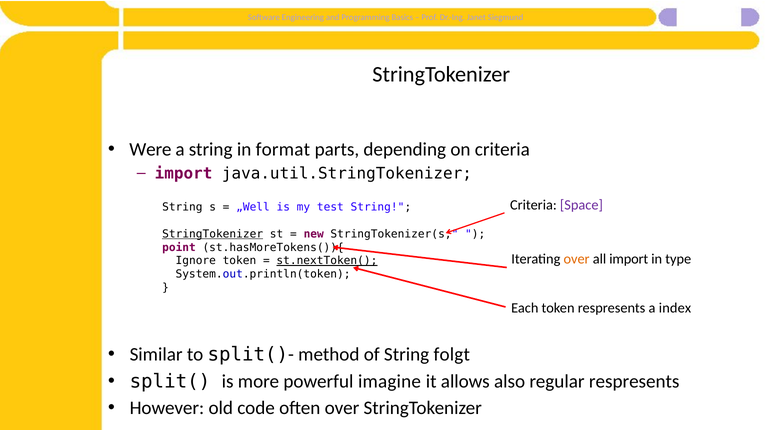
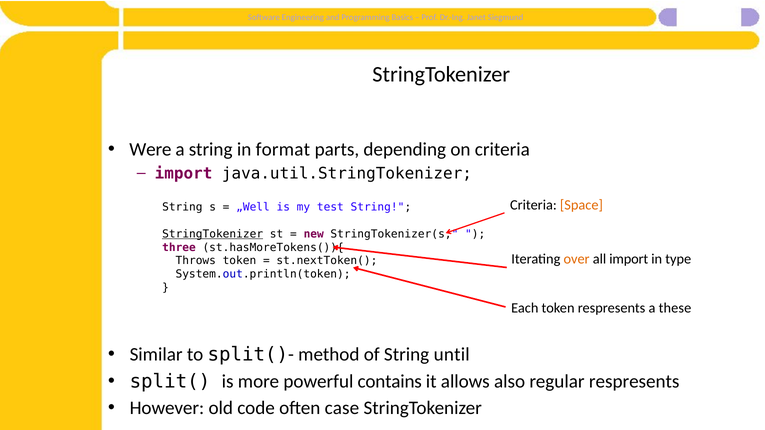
Space colour: purple -> orange (581, 205)
point: point -> three (179, 248)
Ignore: Ignore -> Throws (196, 261)
st.nextToken( underline: present -> none (327, 261)
index: index -> these (675, 308)
folgt: folgt -> until (452, 355)
imagine: imagine -> contains (390, 382)
often over: over -> case (342, 408)
